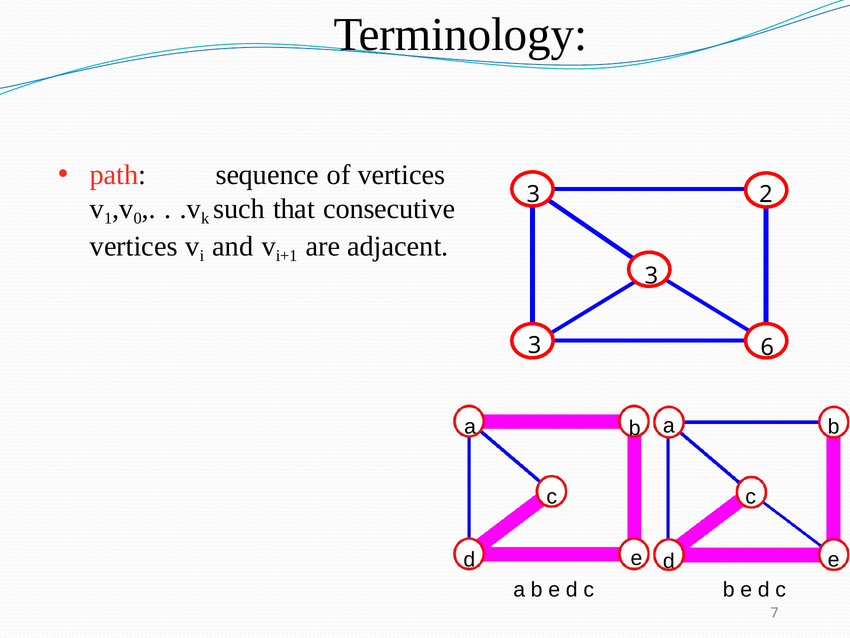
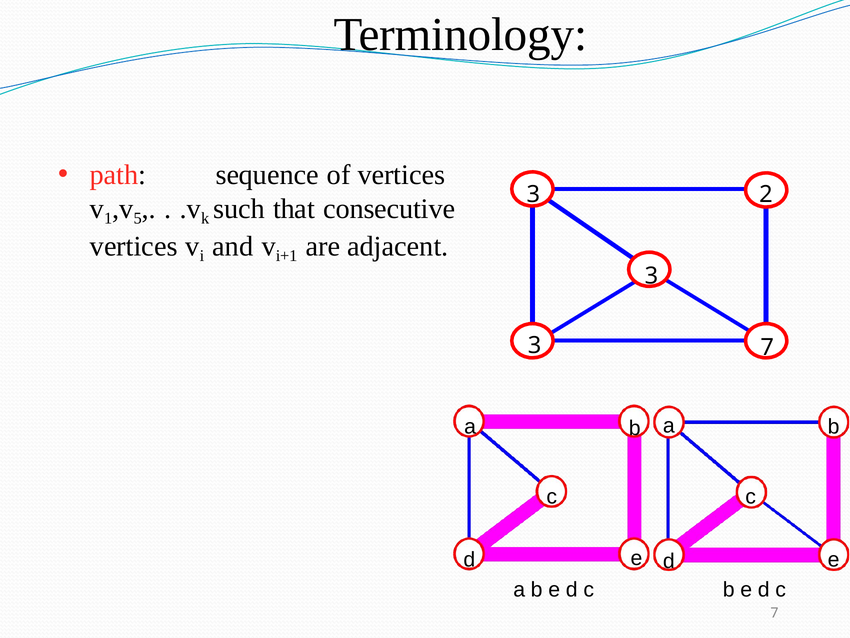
0: 0 -> 5 (138, 218)
3 6: 6 -> 7 (767, 347)
